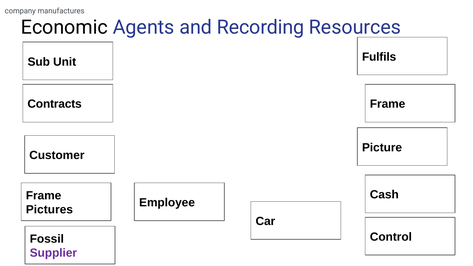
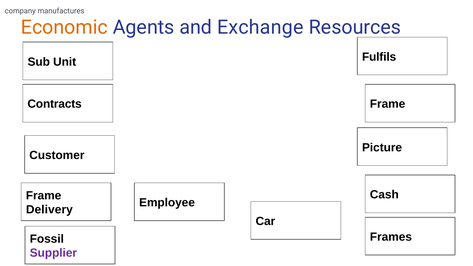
Economic colour: black -> orange (64, 27)
Recording: Recording -> Exchange (260, 27)
Pictures: Pictures -> Delivery (49, 210)
Control: Control -> Frames (391, 237)
